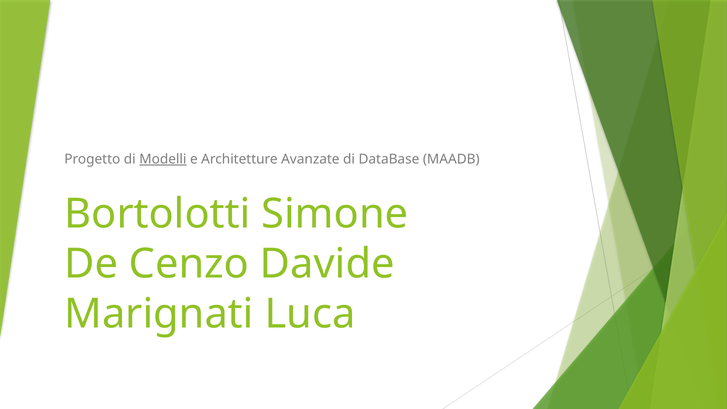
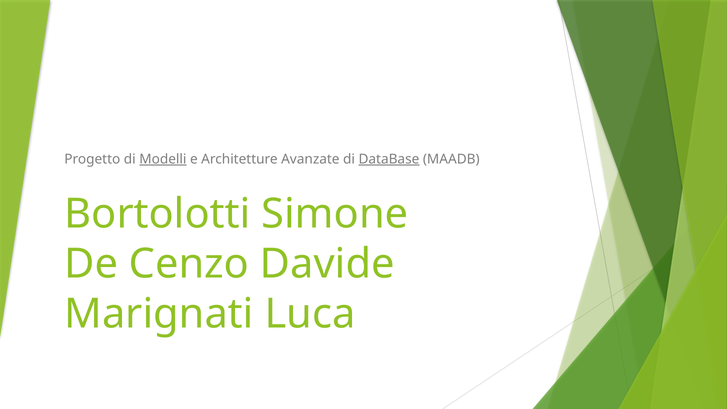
DataBase underline: none -> present (389, 159)
